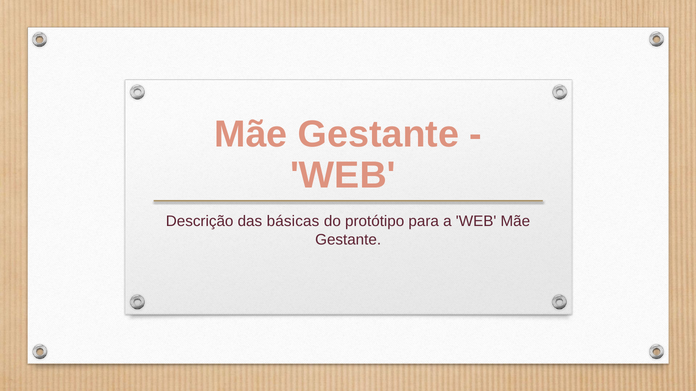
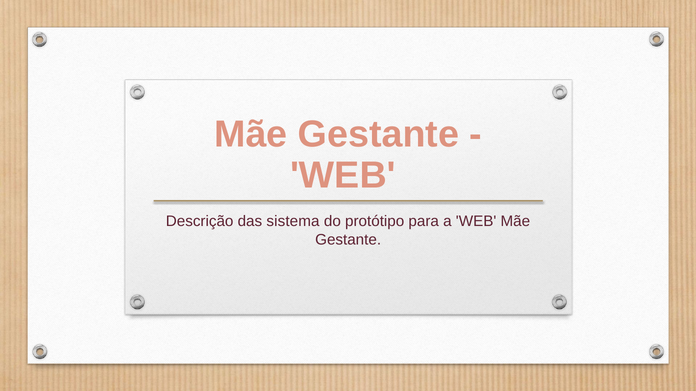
básicas: básicas -> sistema (293, 222)
